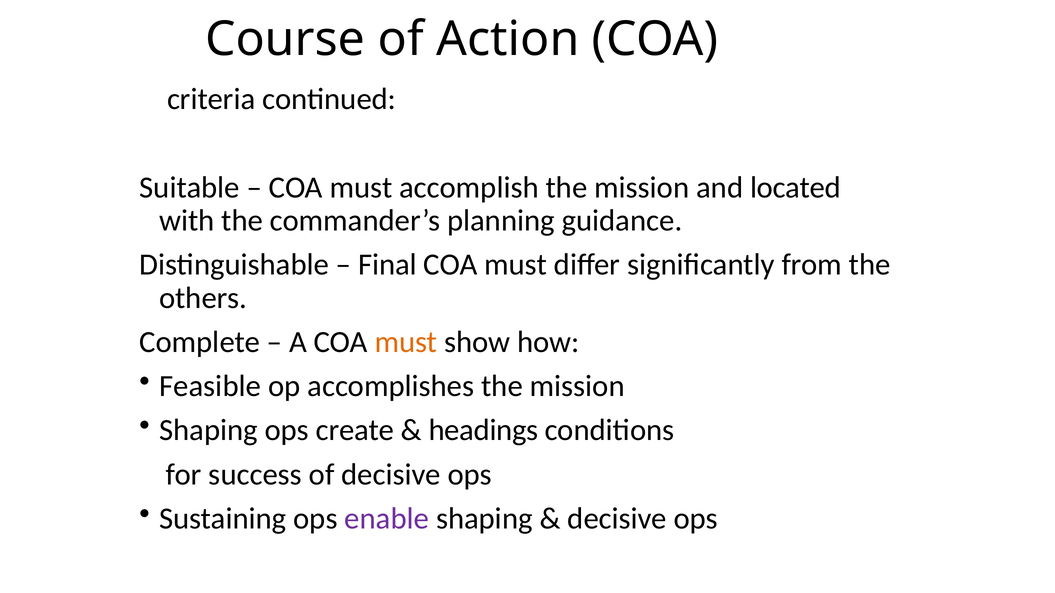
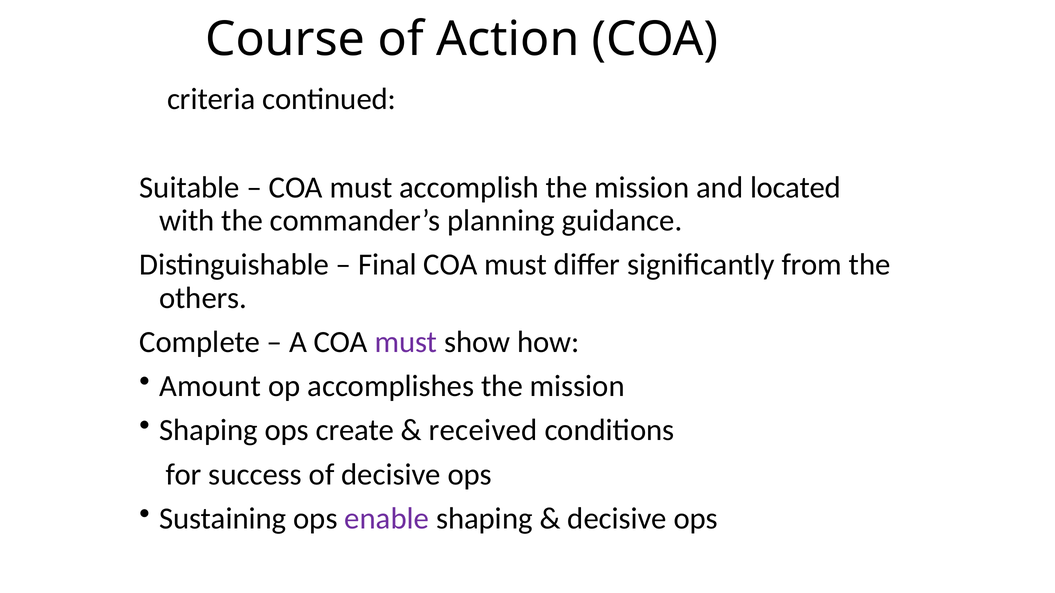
must colour: orange -> purple (406, 342)
Feasible: Feasible -> Amount (210, 386)
headings: headings -> received (483, 431)
